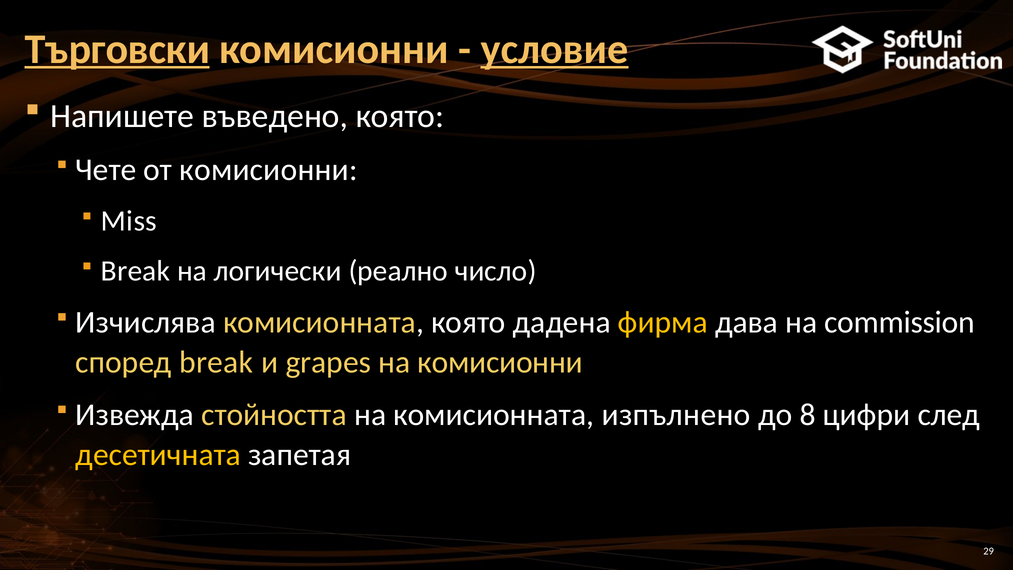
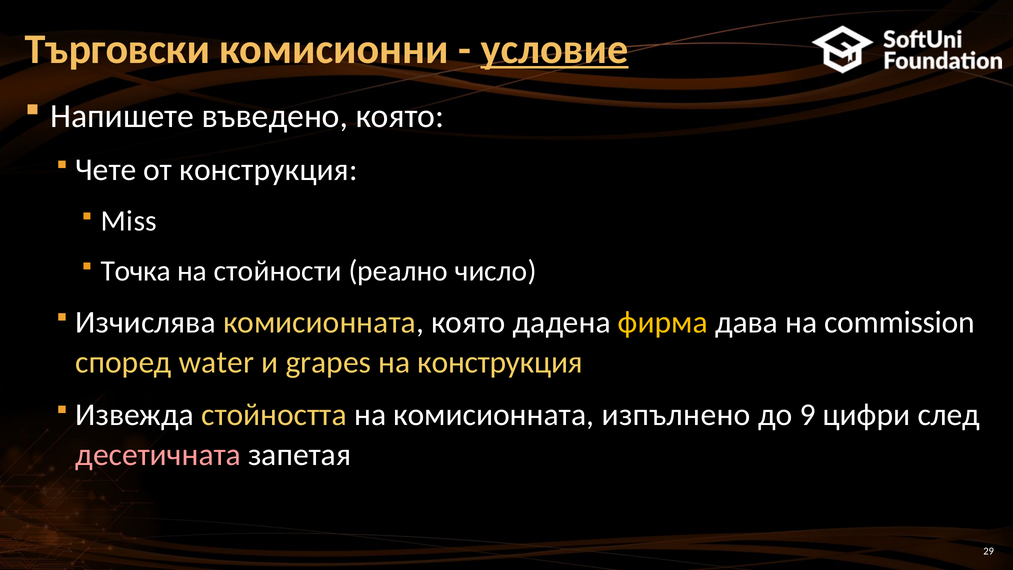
Търговски underline: present -> none (117, 49)
от комисионни: комисионни -> конструкция (268, 170)
Break: Break -> Точка (136, 271)
логически: логически -> стойности (278, 271)
според break: break -> water (216, 362)
на комисионни: комисионни -> конструкция (500, 362)
8: 8 -> 9 (808, 415)
десетичната colour: yellow -> pink (158, 455)
